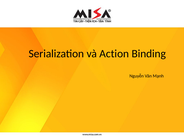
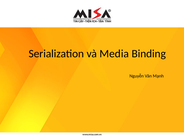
Action: Action -> Media (114, 54)
